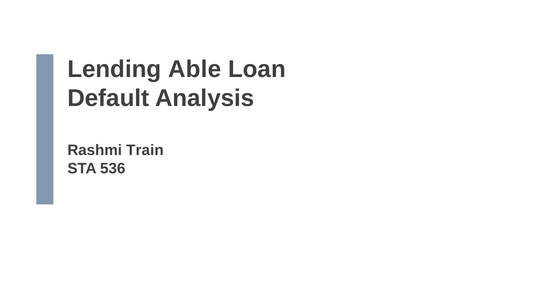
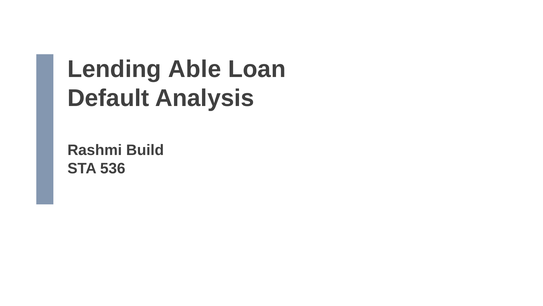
Train: Train -> Build (145, 150)
